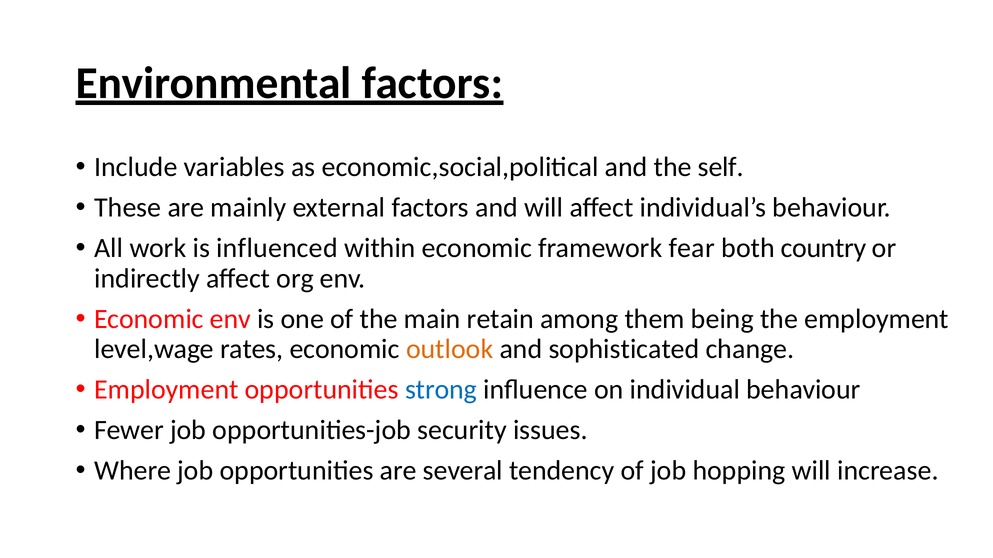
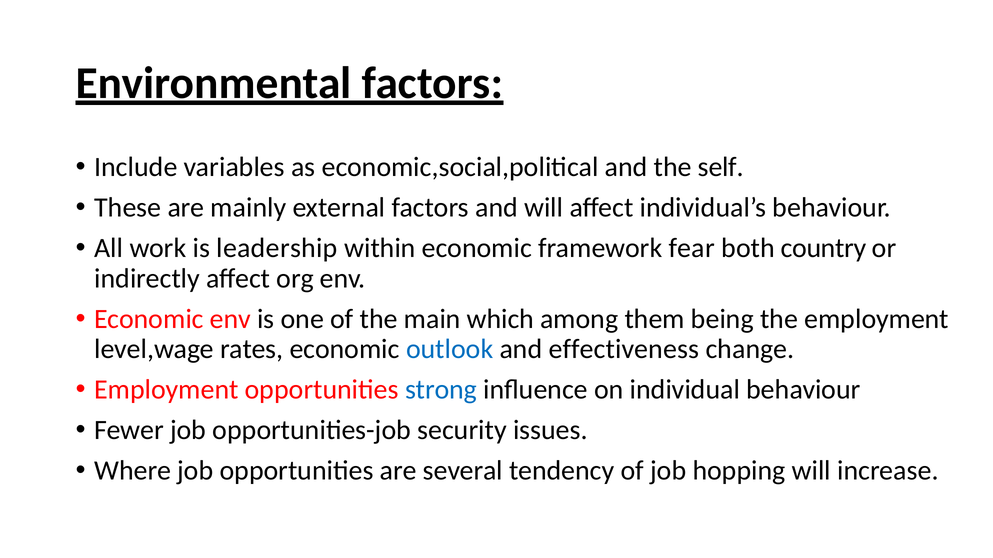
influenced: influenced -> leadership (277, 248)
retain: retain -> which (500, 319)
outlook colour: orange -> blue (450, 349)
sophisticated: sophisticated -> effectiveness (624, 349)
